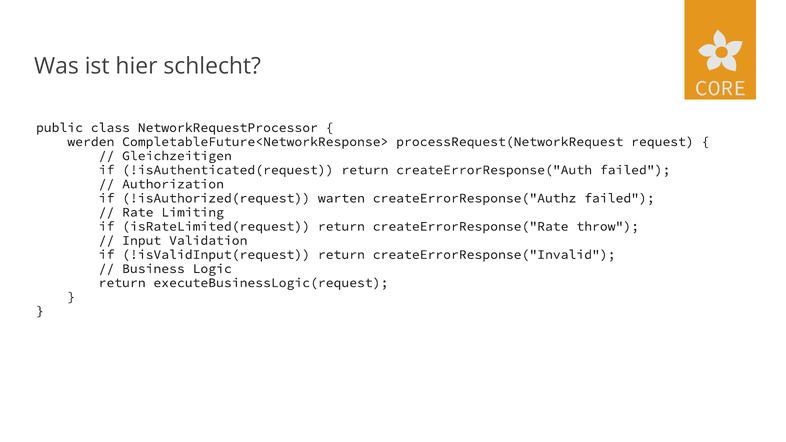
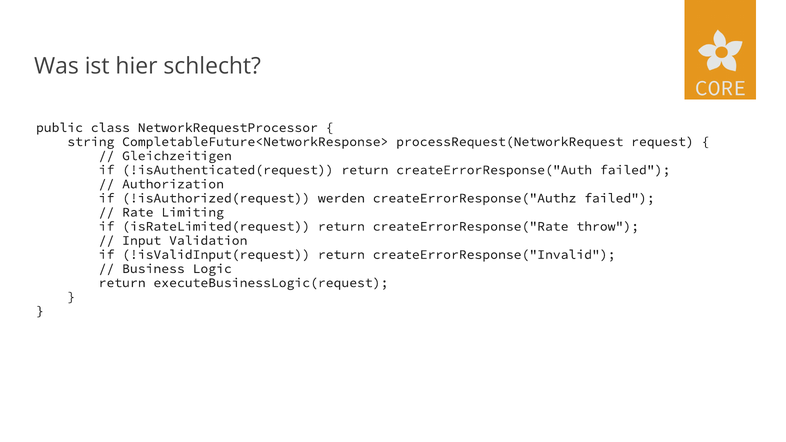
werden: werden -> string (91, 142)
warten: warten -> werden (341, 198)
